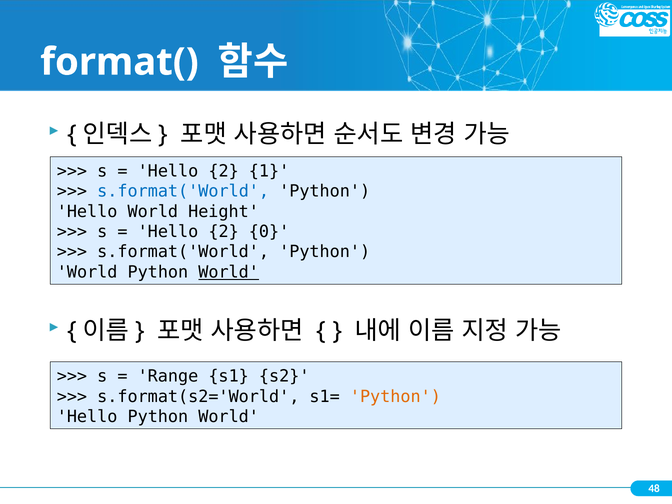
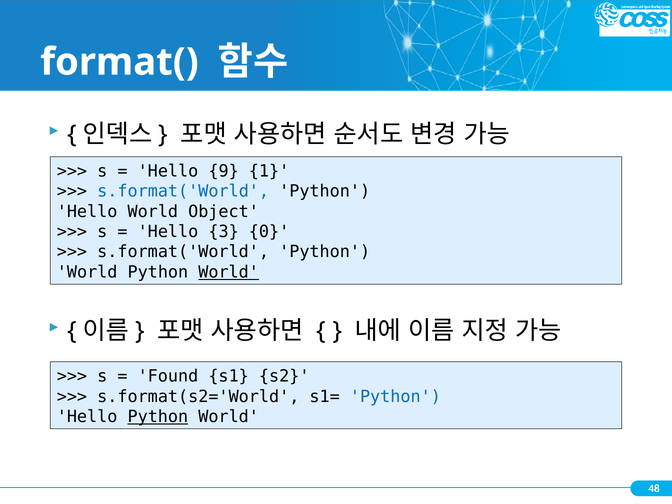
2: 2 -> 9 (224, 171)
Height: Height -> Object (224, 212)
2: 2 -> 3 (224, 232)
Range: Range -> Found (168, 376)
Python colour: orange -> blue (395, 397)
Python underline: none -> present (158, 417)
